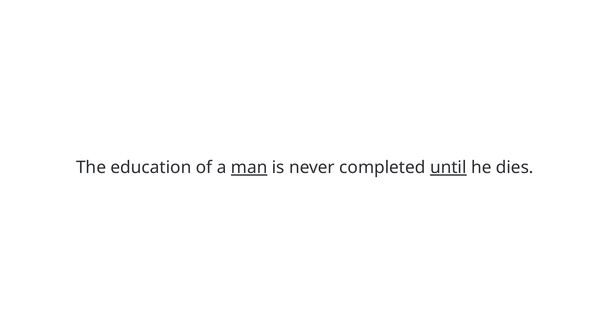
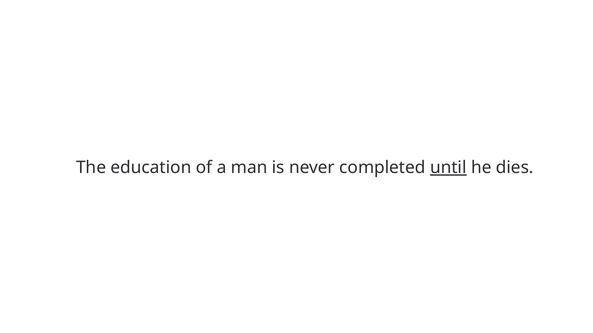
man underline: present -> none (249, 168)
